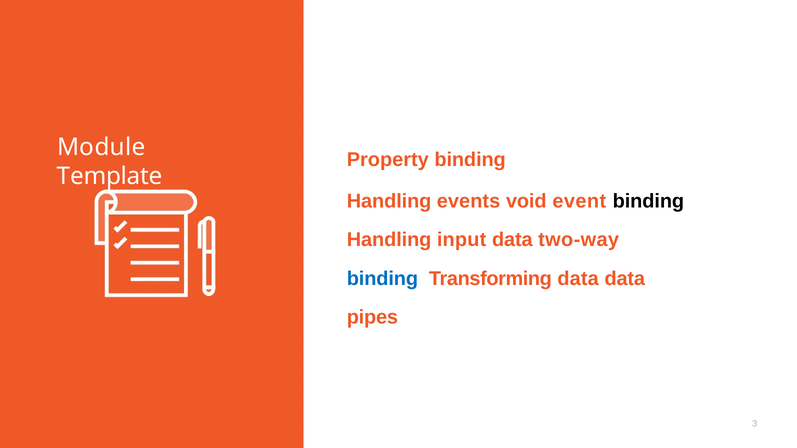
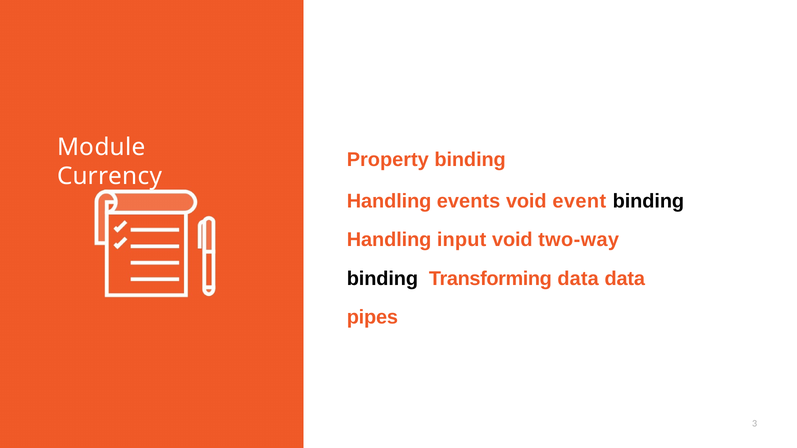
Template: Template -> Currency (110, 176)
input data: data -> void (512, 240)
binding colour: blue -> black (382, 279)
